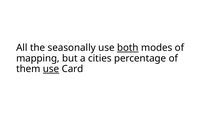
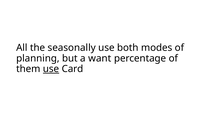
both underline: present -> none (128, 48)
mapping: mapping -> planning (38, 58)
cities: cities -> want (100, 58)
